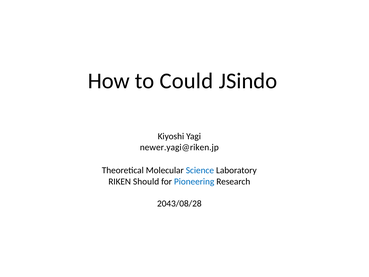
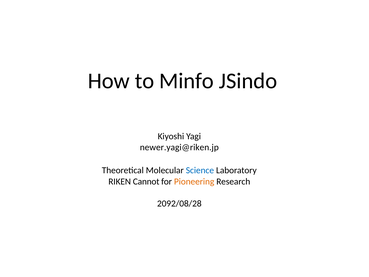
Could: Could -> Minfo (187, 81)
Should: Should -> Cannot (146, 181)
Pioneering colour: blue -> orange (194, 181)
2043/08/28: 2043/08/28 -> 2092/08/28 (179, 203)
